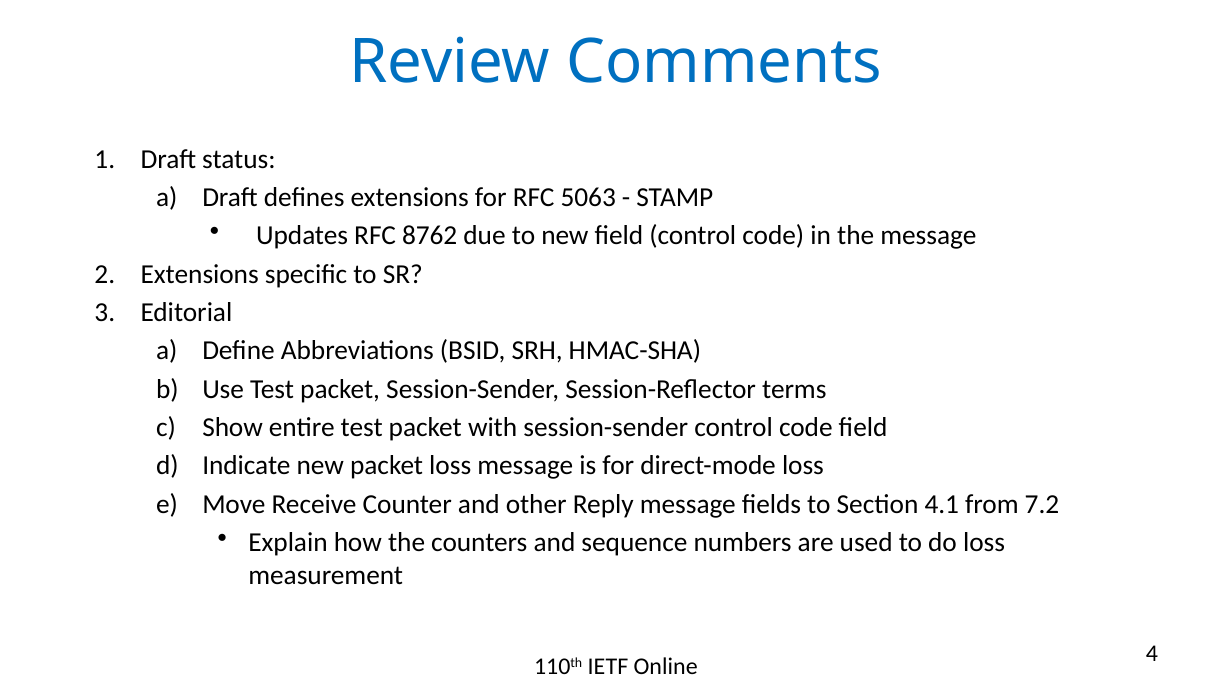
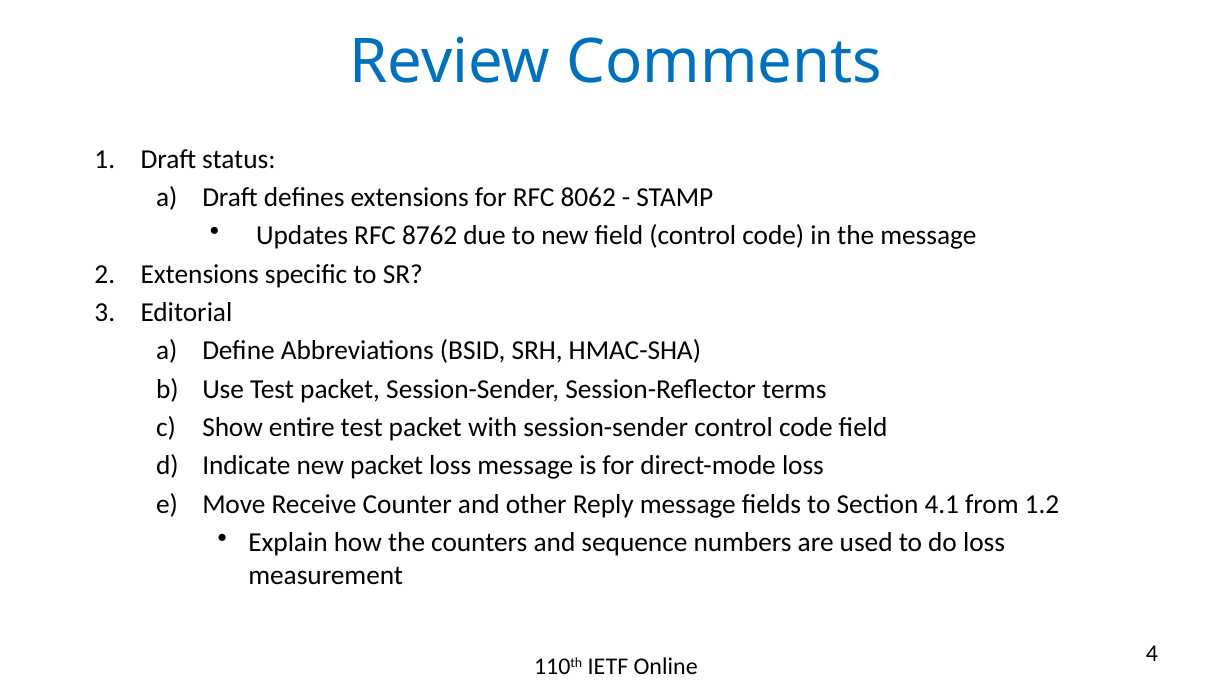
5063: 5063 -> 8062 (588, 198)
7.2: 7.2 -> 1.2 (1042, 504)
